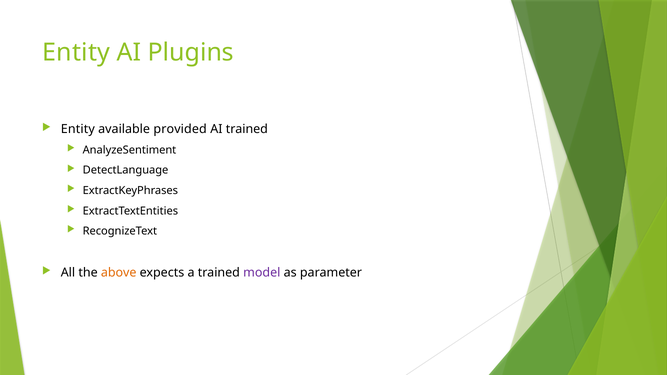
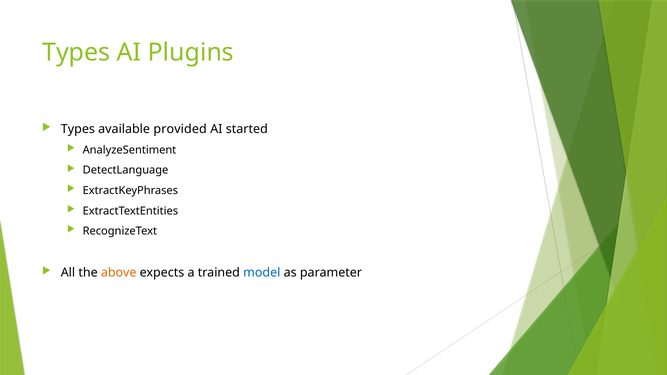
Entity: Entity -> Types (76, 53)
Entity: Entity -> Types (78, 129)
AI trained: trained -> started (247, 129)
model colour: purple -> blue (262, 273)
